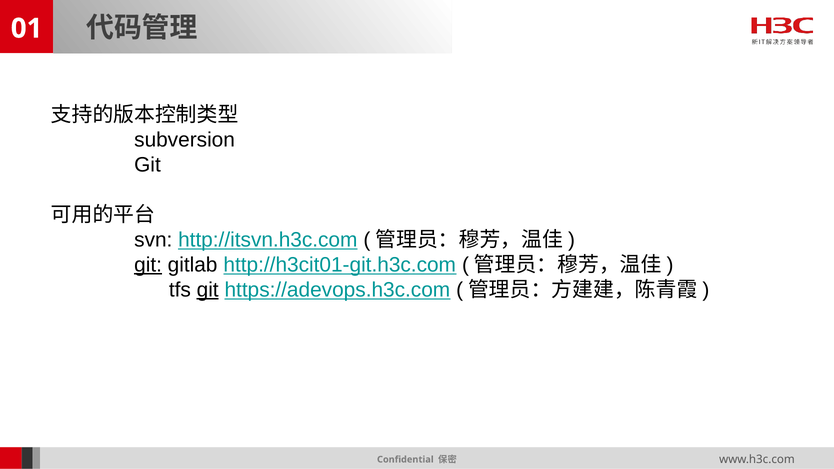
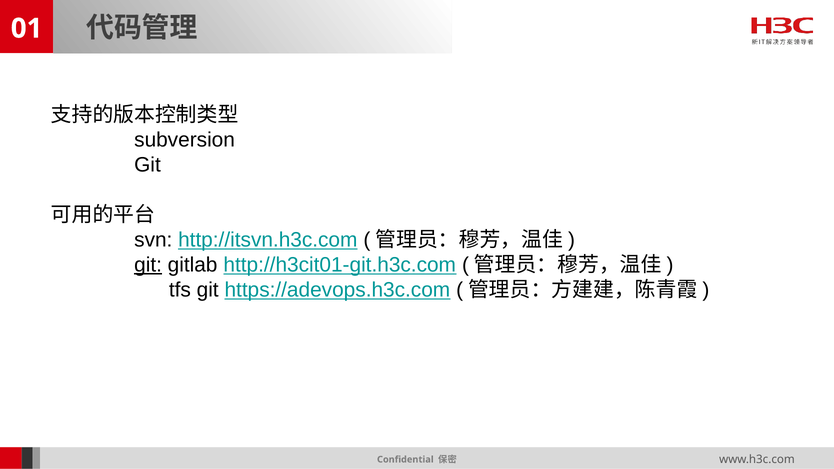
git underline: present -> none (208, 290)
